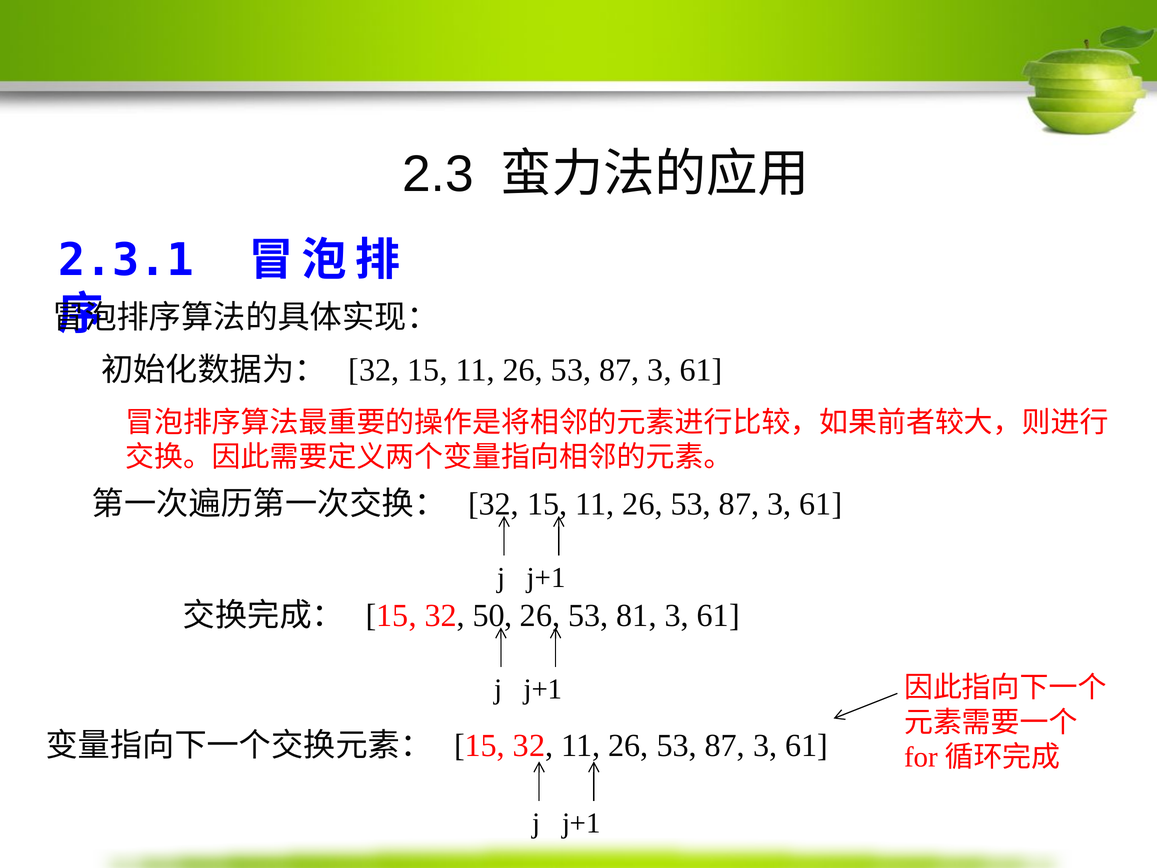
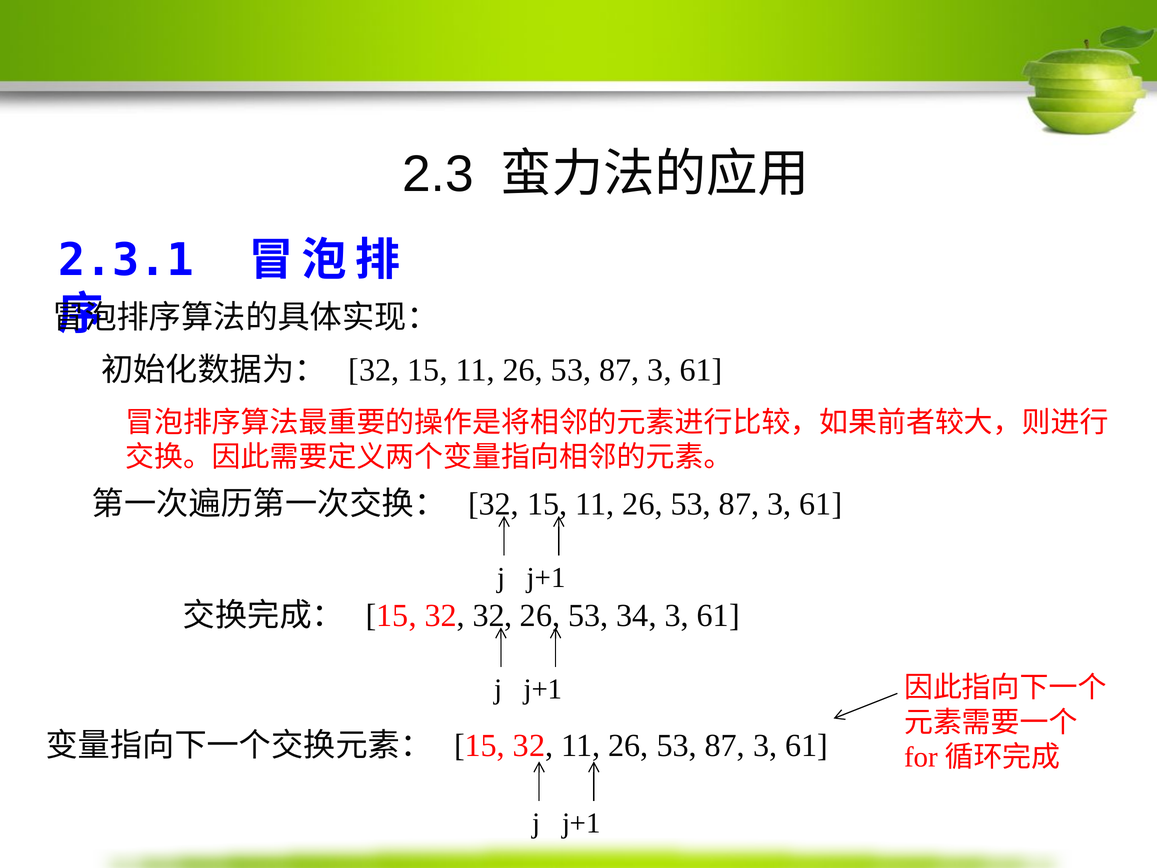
32 50: 50 -> 32 (493, 615)
81: 81 -> 34 (636, 615)
